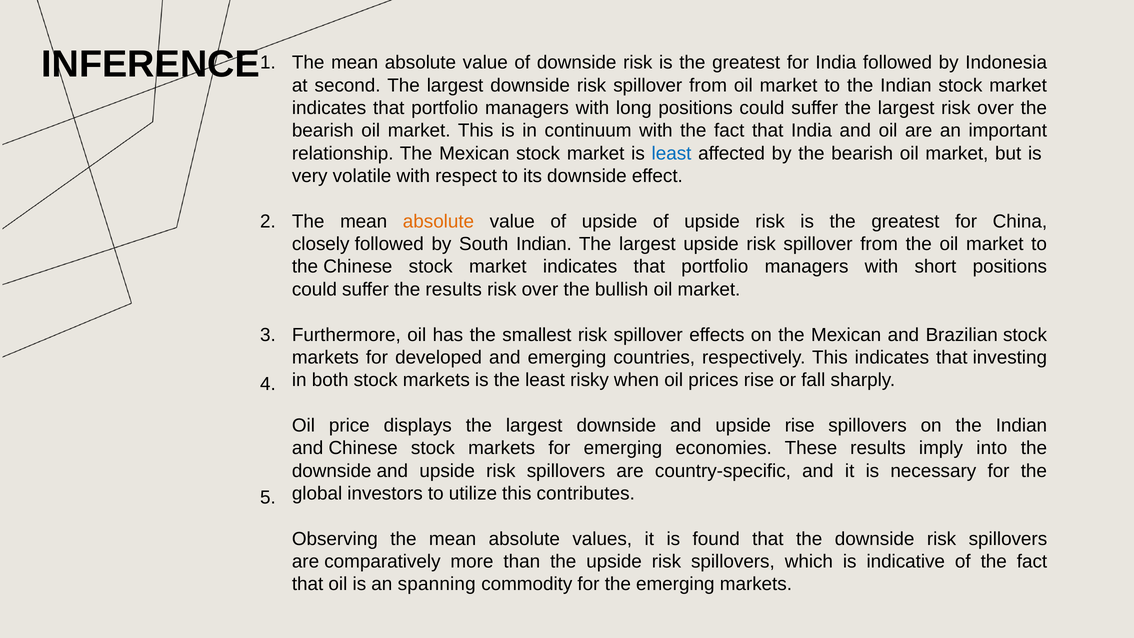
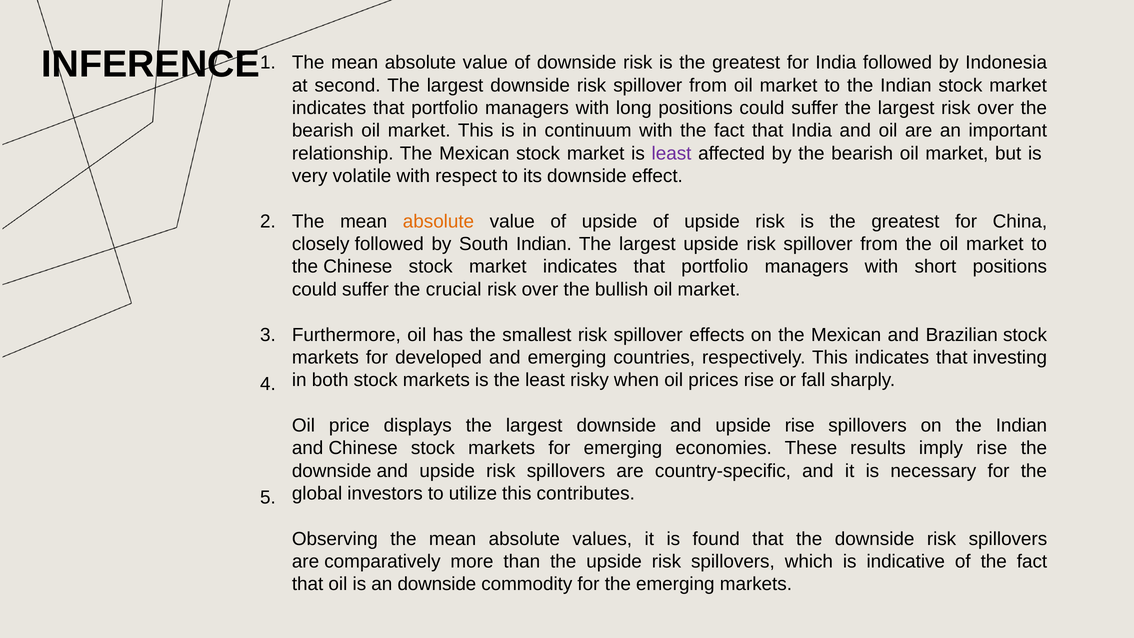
least colour: blue -> purple (672, 153)
the results: results -> crucial (454, 289)
imply into: into -> rise (992, 448)
an spanning: spanning -> downside (437, 584)
